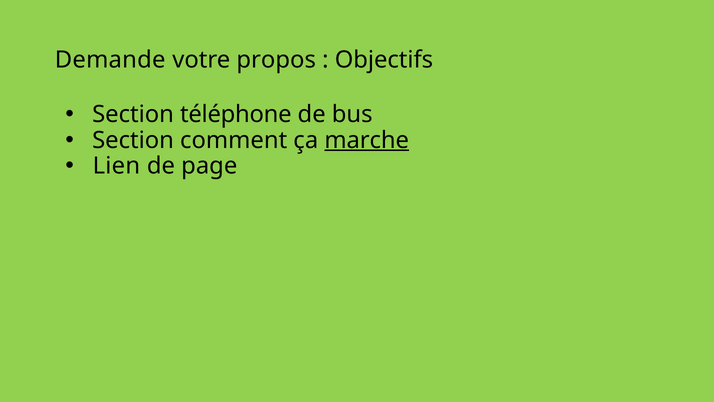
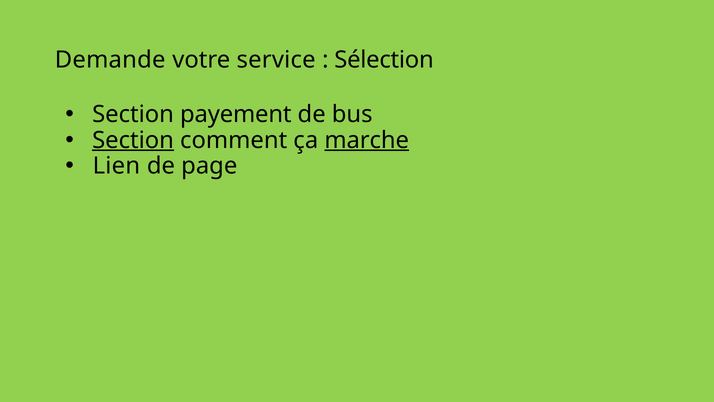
propos: propos -> service (276, 60)
Objectifs: Objectifs -> Sélection (384, 60)
téléphone: téléphone -> payement (236, 114)
Section underline: none -> present (133, 140)
